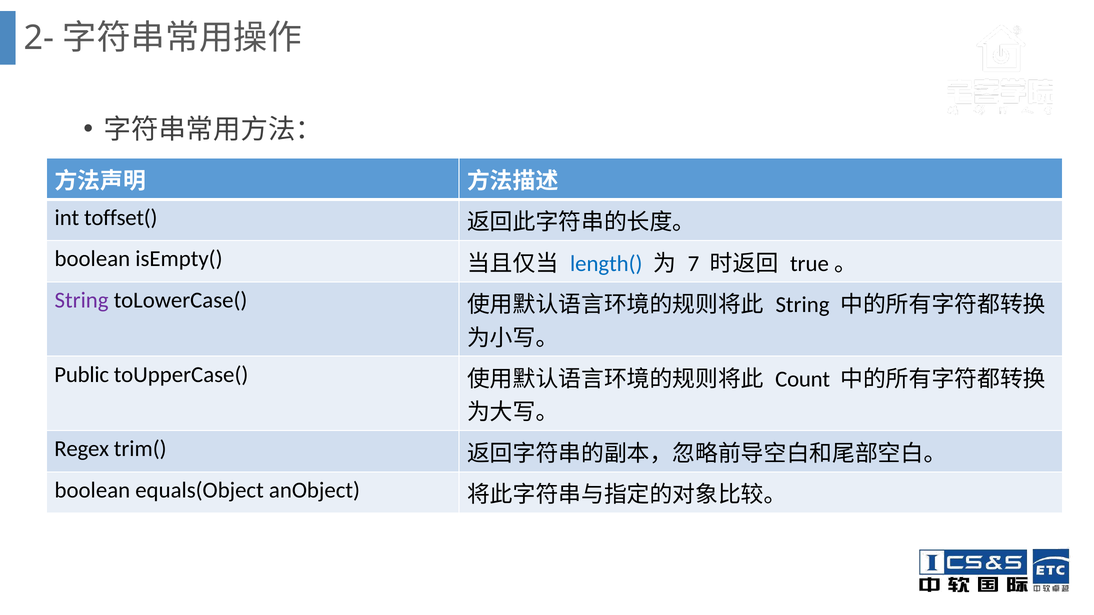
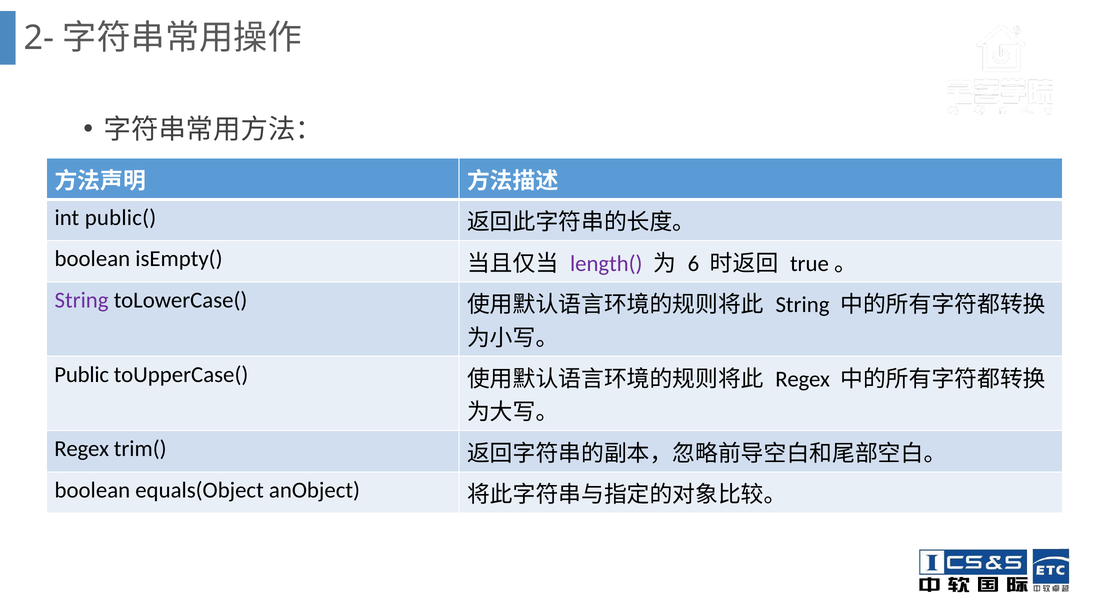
toffset(: toffset( -> public( (120, 218)
length( colour: blue -> purple (606, 264)
7: 7 -> 6 (693, 264)
Count: Count -> Regex (803, 380)
